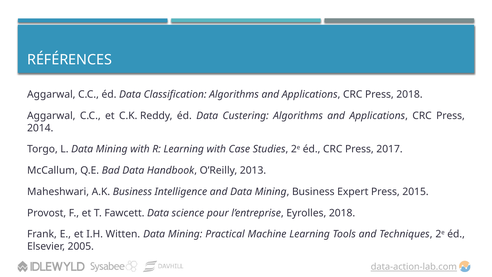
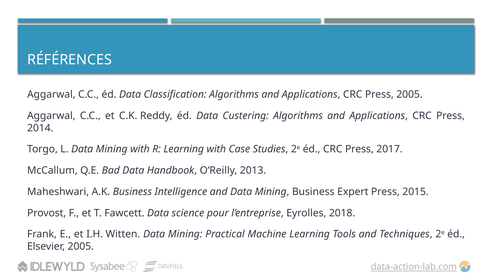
Press 2018: 2018 -> 2005 (409, 94)
